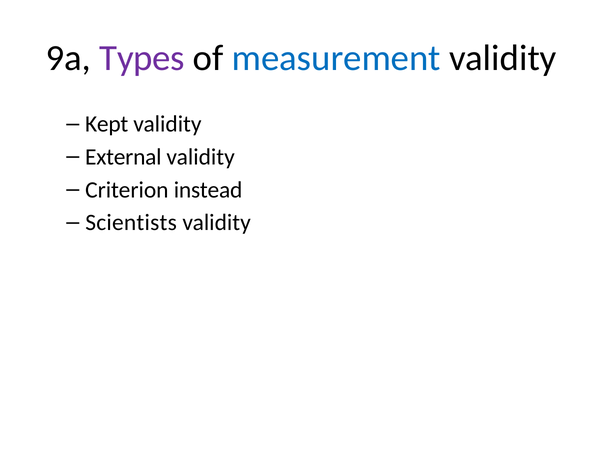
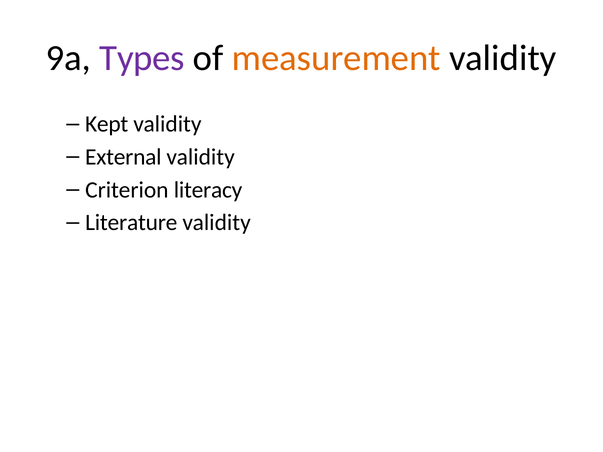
measurement colour: blue -> orange (336, 58)
instead: instead -> literacy (208, 190)
Scientists: Scientists -> Literature (131, 223)
